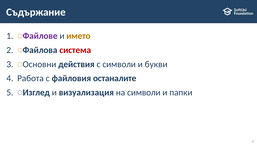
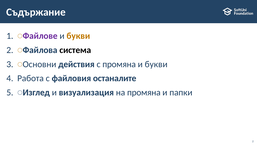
името: името -> букви (78, 36)
система colour: red -> black (75, 50)
с символи: символи -> промяна (119, 64)
на символи: символи -> промяна (144, 92)
